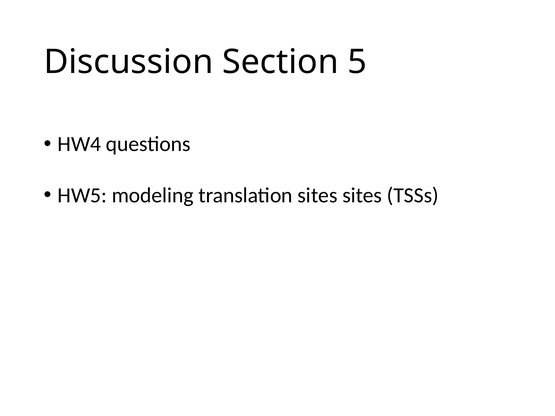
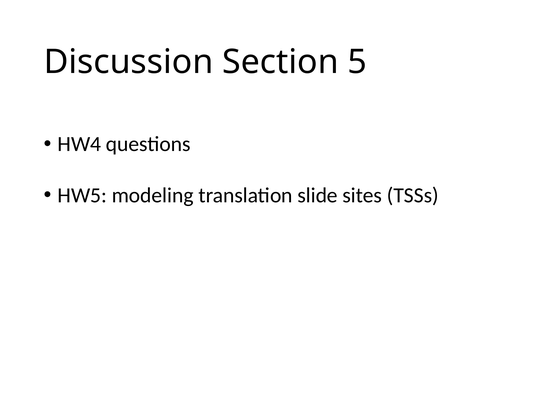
translation sites: sites -> slide (318, 195)
